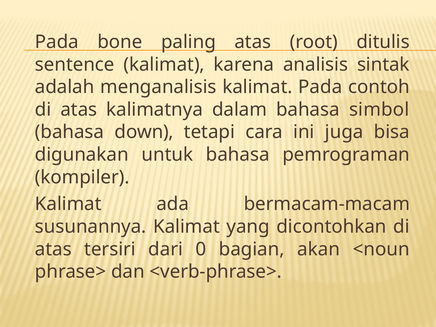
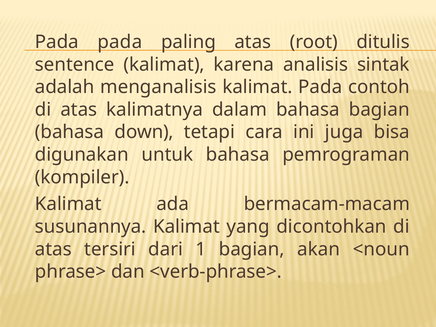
Pada bone: bone -> pada (120, 42)
bahasa simbol: simbol -> bagian (379, 110)
0: 0 -> 1 (201, 249)
